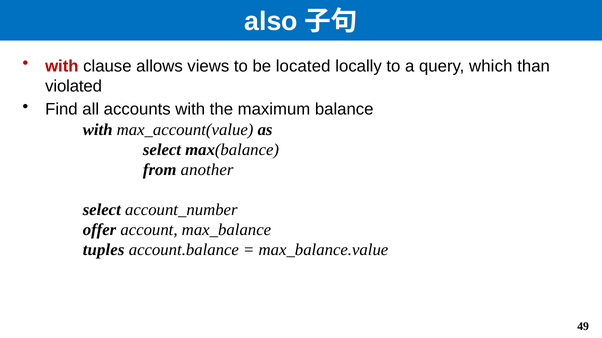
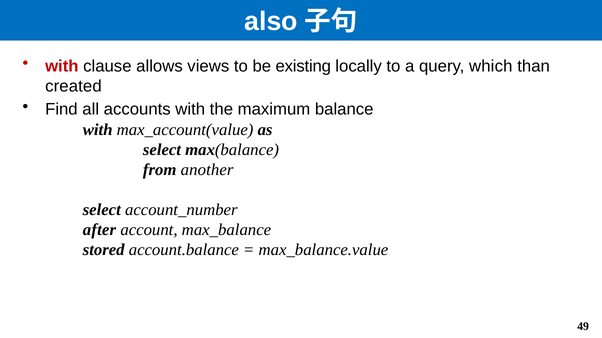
located: located -> existing (303, 66)
violated: violated -> created (73, 86)
offer: offer -> after (99, 230)
tuples: tuples -> stored (104, 250)
